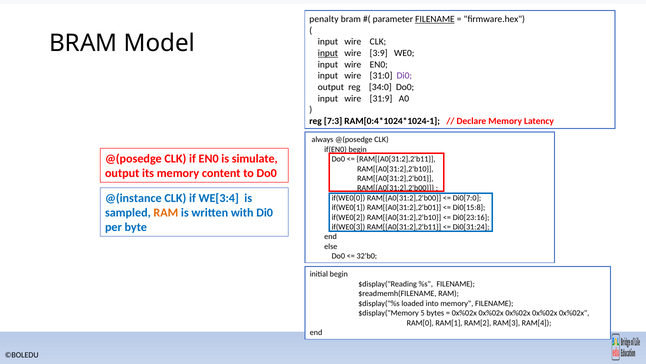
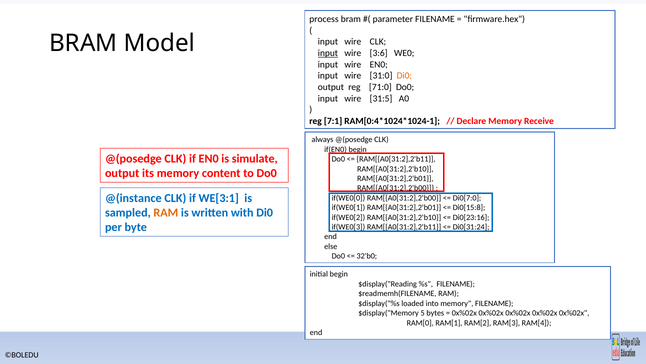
penalty: penalty -> process (324, 19)
FILENAME underline: present -> none (435, 19)
3:9: 3:9 -> 3:6 (379, 53)
Di0 colour: purple -> orange (404, 76)
34:0: 34:0 -> 71:0 (380, 87)
31:9: 31:9 -> 31:5 (381, 98)
7:3: 7:3 -> 7:1 (333, 121)
Latency: Latency -> Receive (539, 121)
WE[3:4: WE[3:4 -> WE[3:1 (219, 198)
